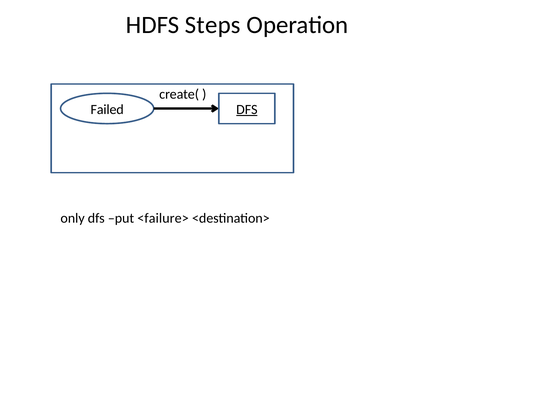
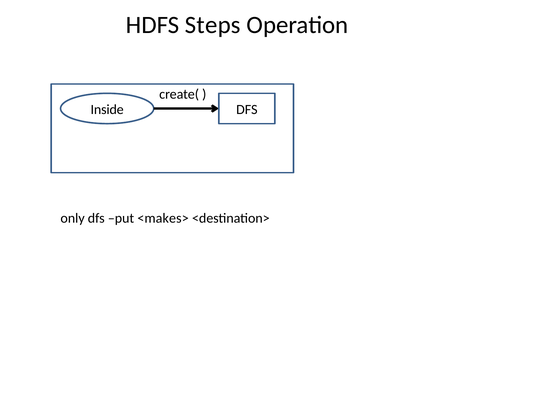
Failed: Failed -> Inside (107, 109)
DFS underline: present -> none (247, 109)
<failure>: <failure> -> <makes> (163, 218)
